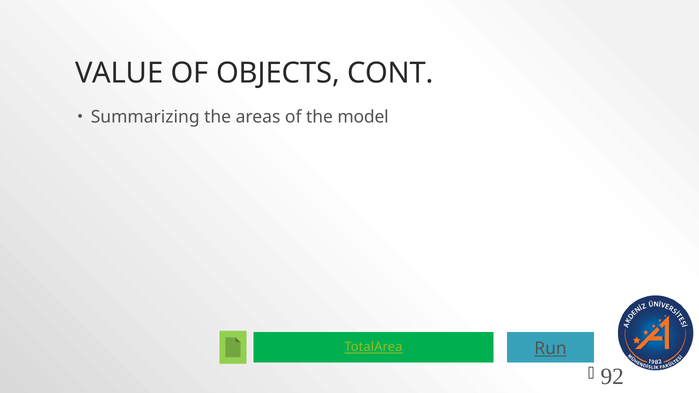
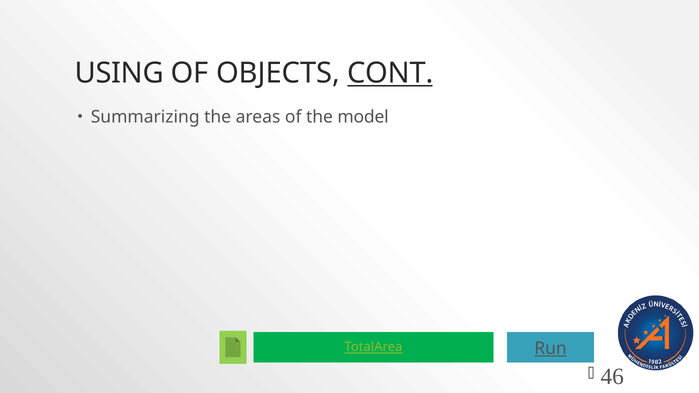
VALUE: VALUE -> USING (119, 73)
CONT underline: none -> present (390, 73)
92: 92 -> 46 (612, 377)
